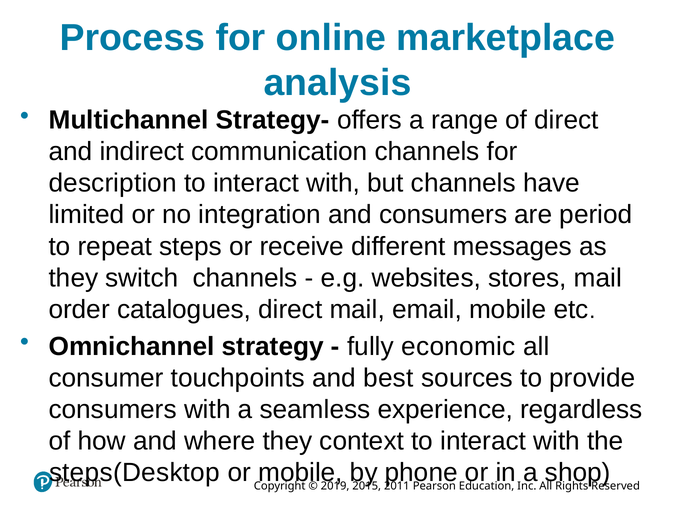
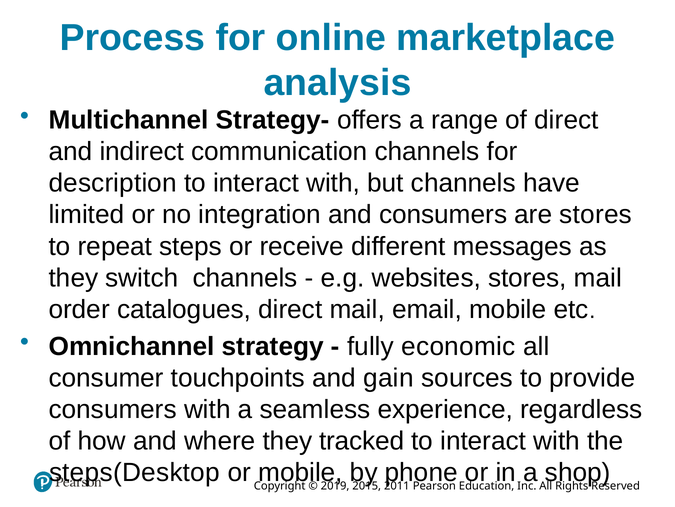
are period: period -> stores (596, 214)
best: best -> gain (388, 377)
context: context -> tracked (362, 440)
